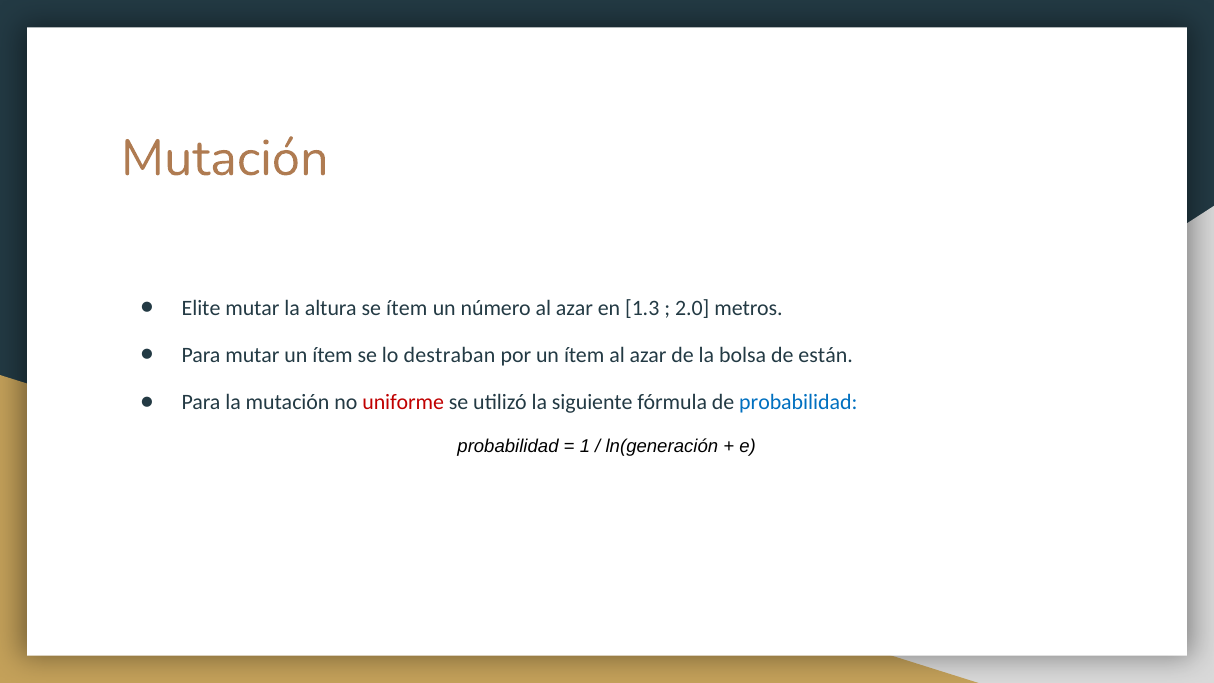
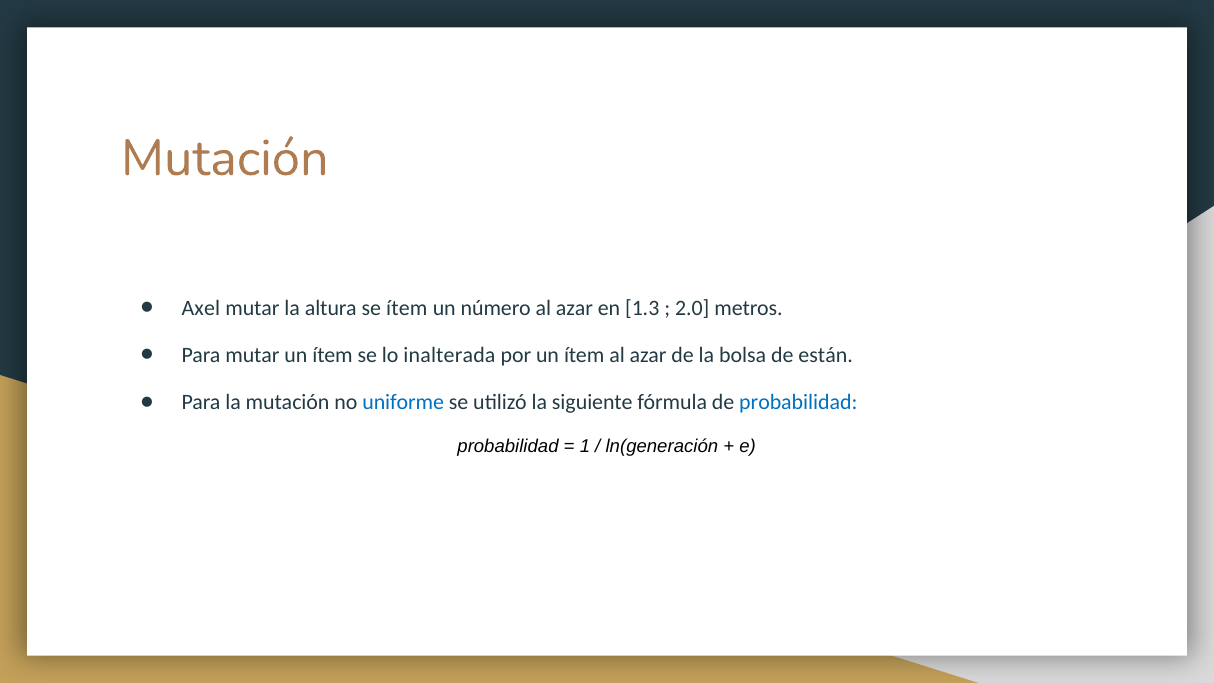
Elite: Elite -> Axel (201, 308)
destraban: destraban -> inalterada (449, 355)
uniforme colour: red -> blue (403, 402)
